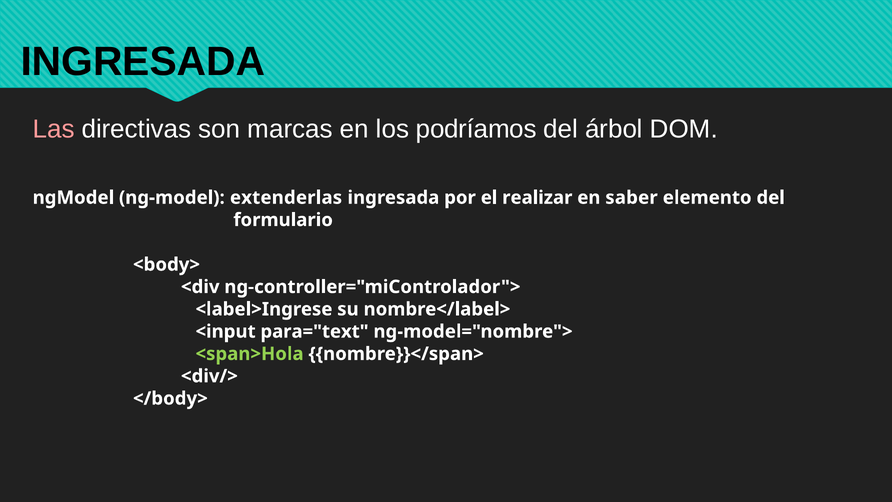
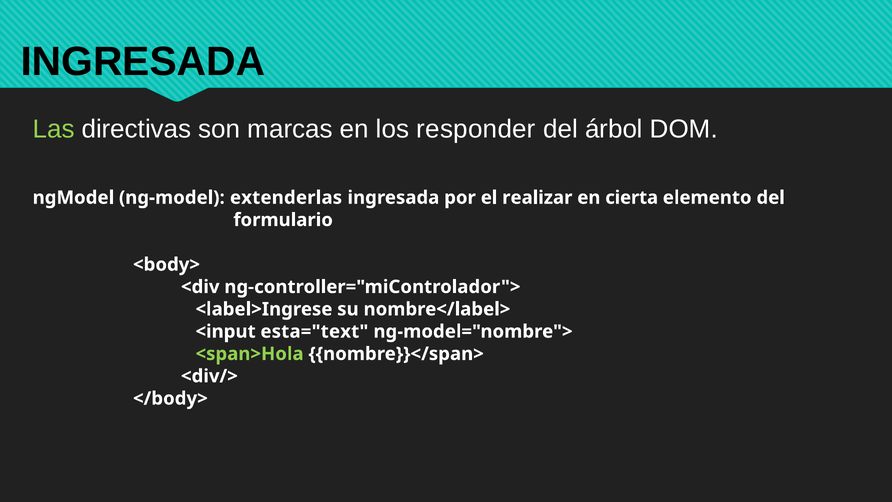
Las colour: pink -> light green (54, 129)
podríamos: podríamos -> responder (476, 129)
saber: saber -> cierta (632, 198)
para="text: para="text -> esta="text (314, 331)
